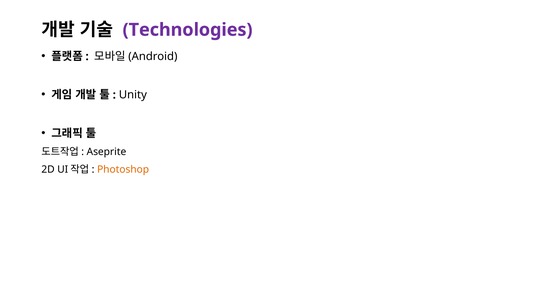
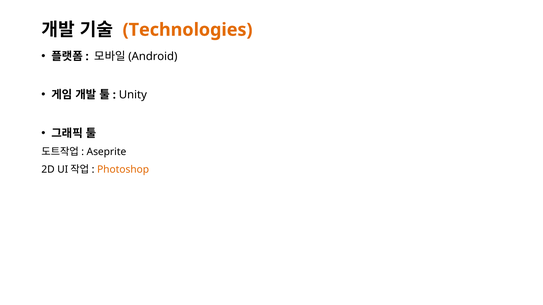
Technologies colour: purple -> orange (188, 30)
